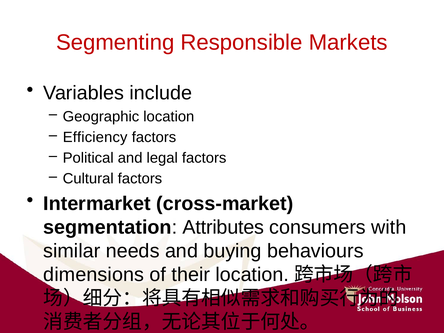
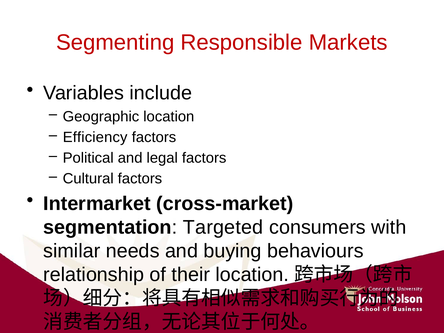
Attributes: Attributes -> Targeted (223, 227)
dimensions: dimensions -> relationship (94, 275)
